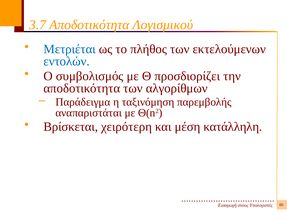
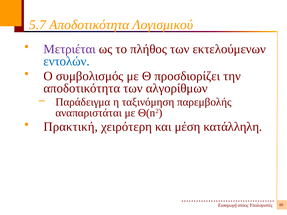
3.7: 3.7 -> 5.7 (38, 25)
Μετριέται colour: blue -> purple (70, 49)
Βρίσκεται: Βρίσκεται -> Πρακτική (71, 127)
